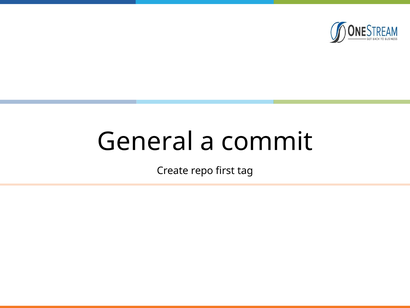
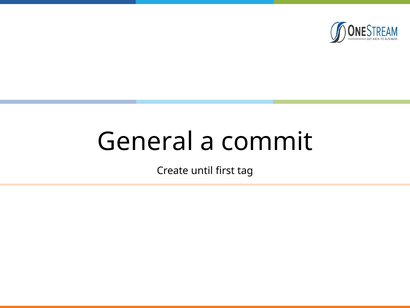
repo: repo -> until (202, 170)
